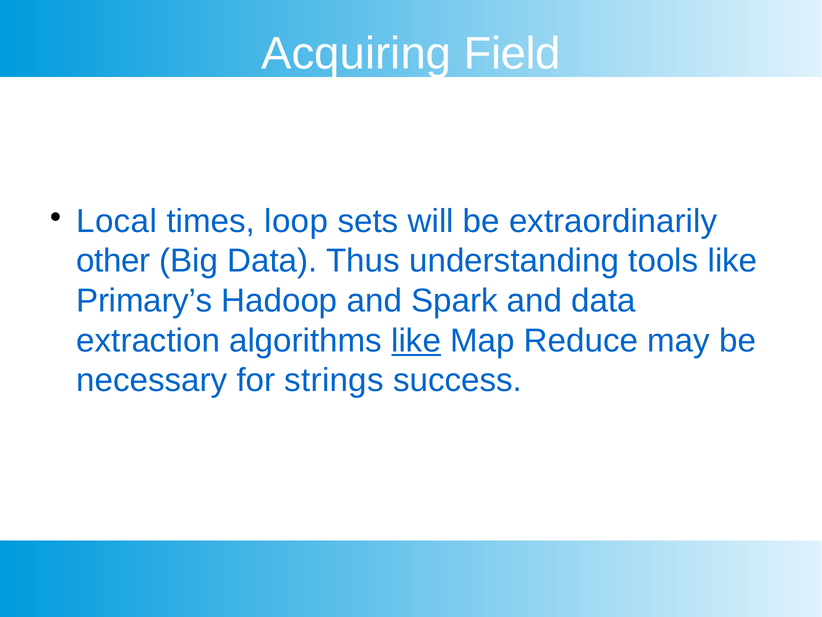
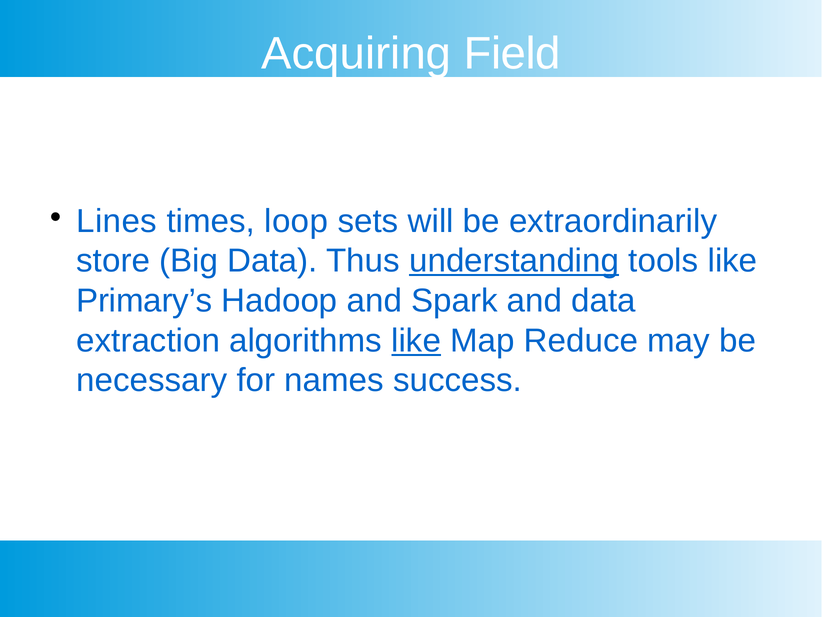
Local: Local -> Lines (117, 221)
other: other -> store (113, 261)
understanding underline: none -> present (514, 261)
strings: strings -> names (334, 380)
